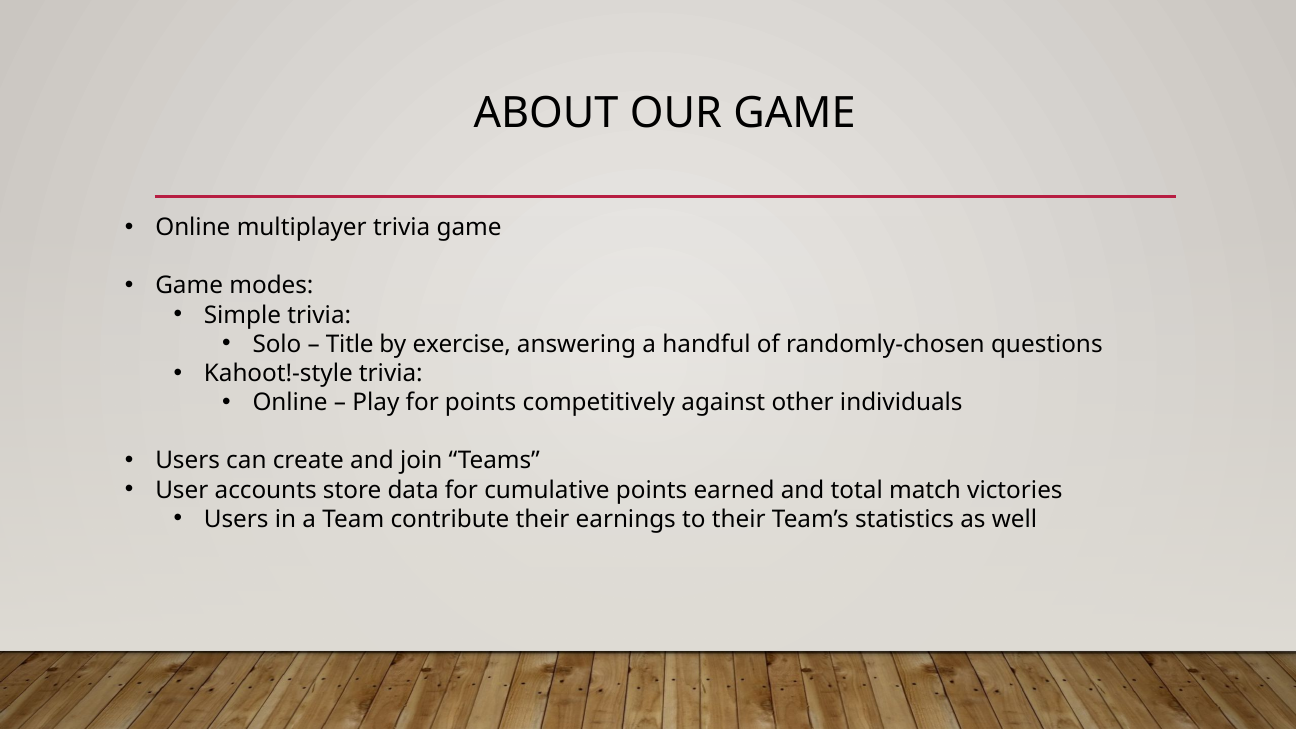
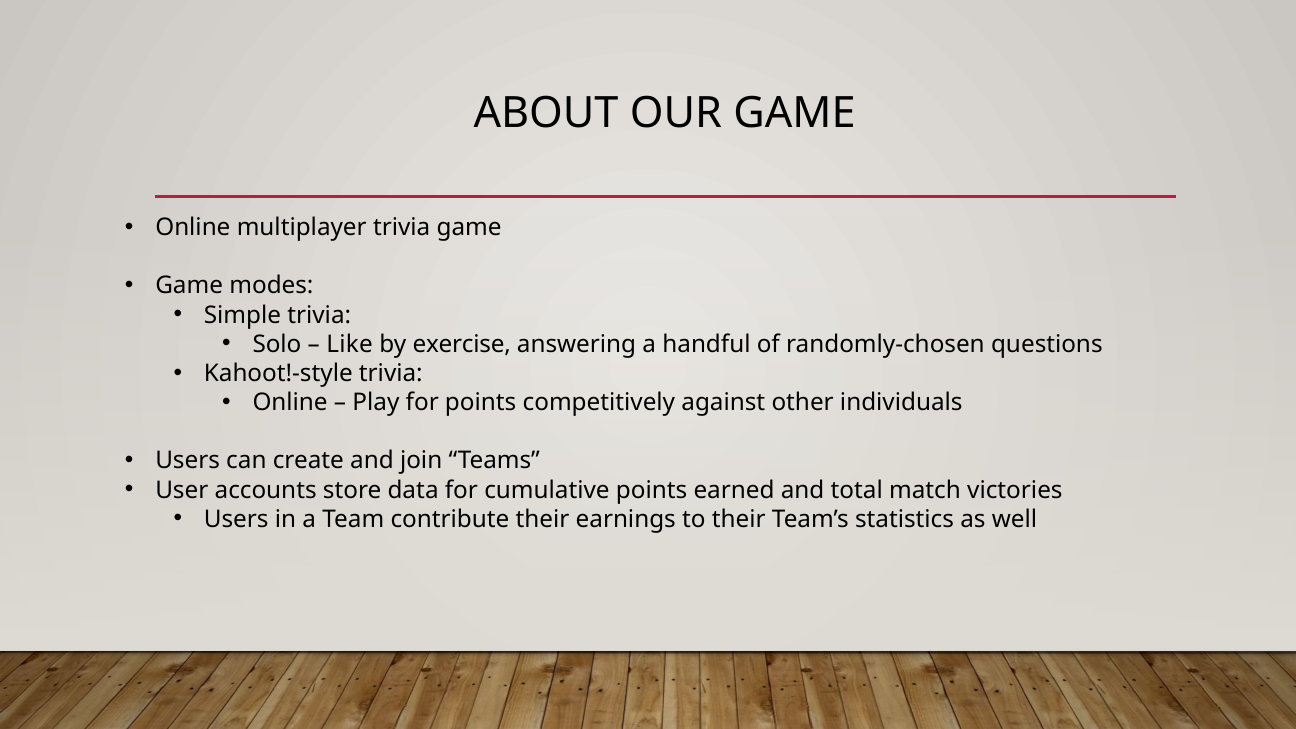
Title: Title -> Like (350, 344)
